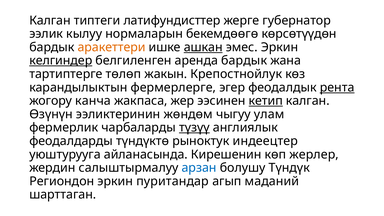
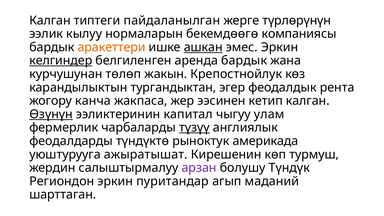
латифундисттер: латифундисттер -> пайдаланылган (172, 20)
губернатор: губернатор -> түрлөрүнүн (297, 20)
көрсөтүүдөн: көрсөтүүдөн -> компаниясы (299, 34)
тартиптерге: тартиптерге -> курчушунан (66, 74)
фермерлерге: фермерлерге -> тургандыктан (173, 87)
рента underline: present -> none (337, 87)
кетип underline: present -> none (266, 101)
Өзүнүн underline: none -> present (51, 114)
жөндөм: жөндөм -> капитал (188, 114)
индеецтер: индеецтер -> америкада (265, 141)
айланасында: айланасында -> ажыратышат (146, 154)
жерлер: жерлер -> турмуш (314, 154)
арзан colour: blue -> purple (199, 168)
